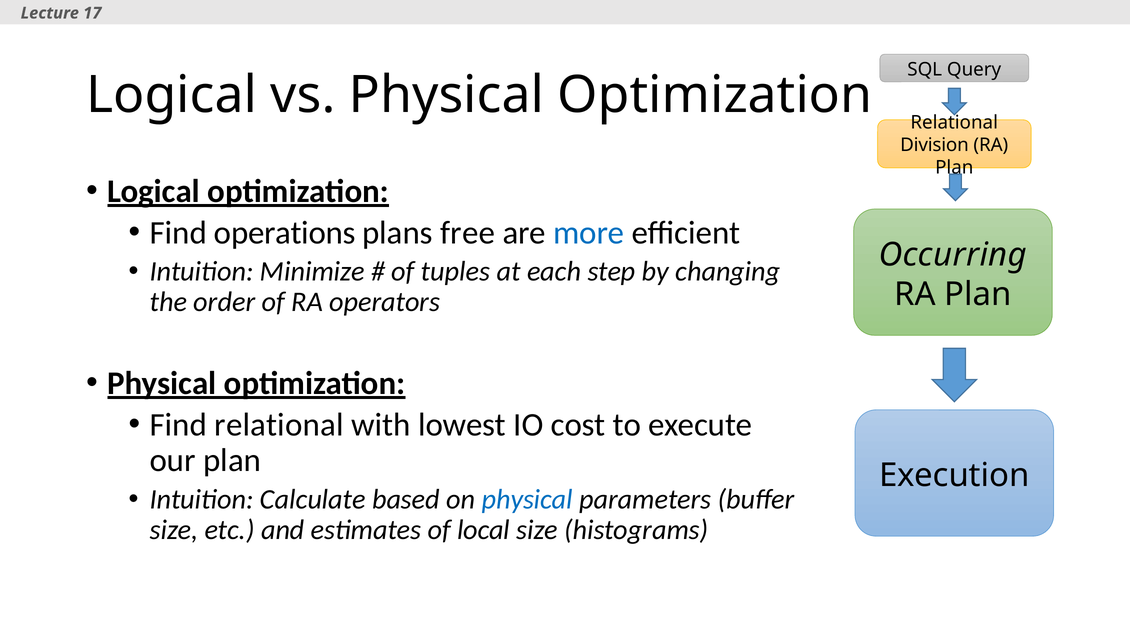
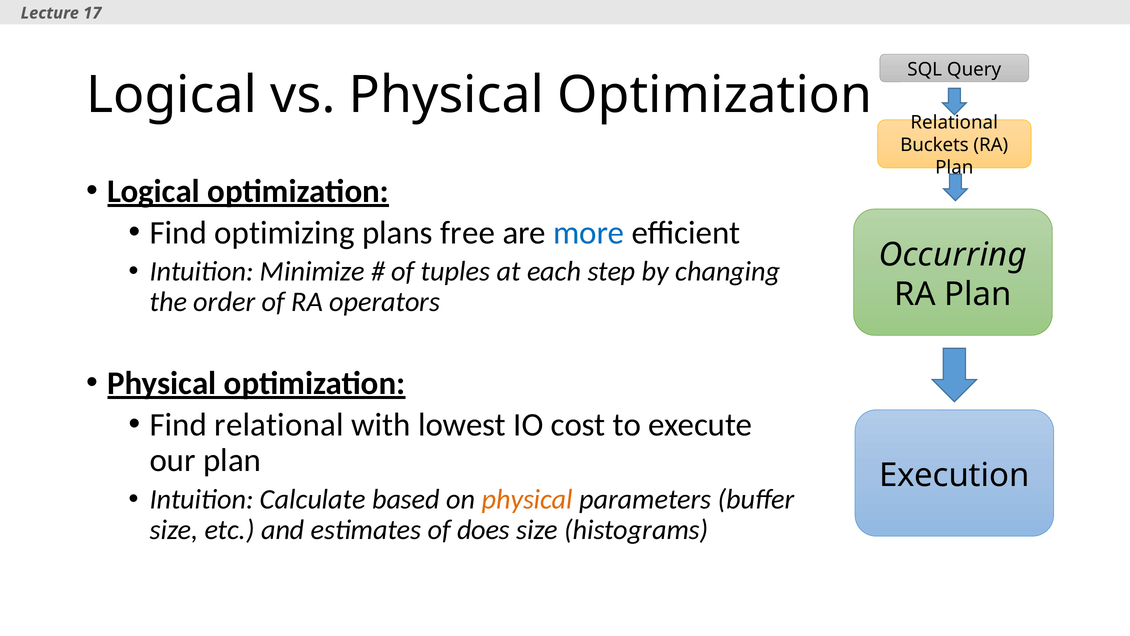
Division: Division -> Buckets (934, 145)
operations: operations -> optimizing (285, 233)
physical colour: blue -> orange (527, 499)
local: local -> does (483, 530)
